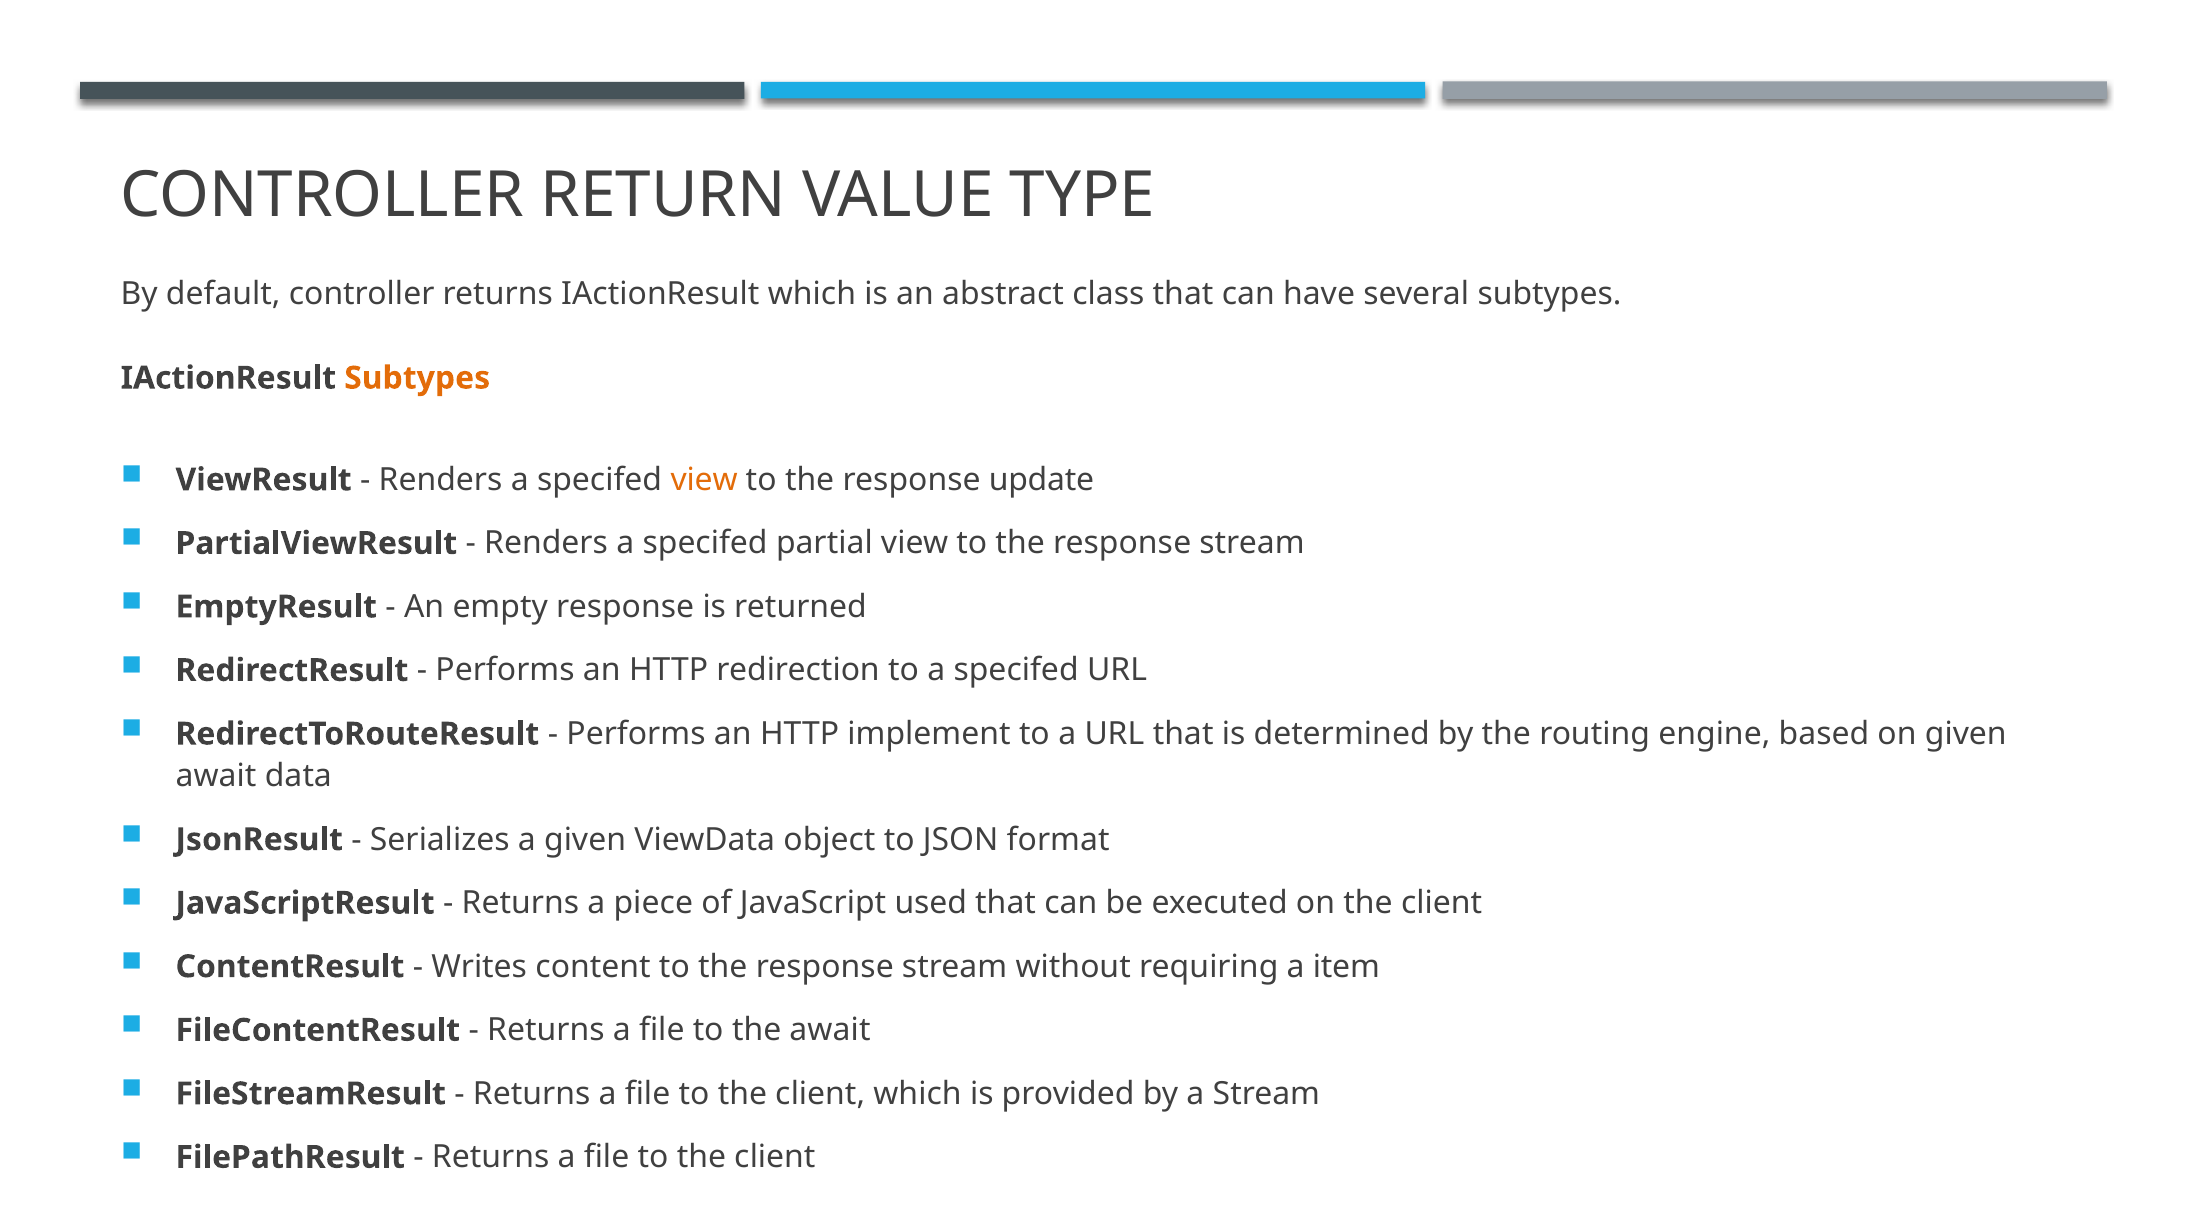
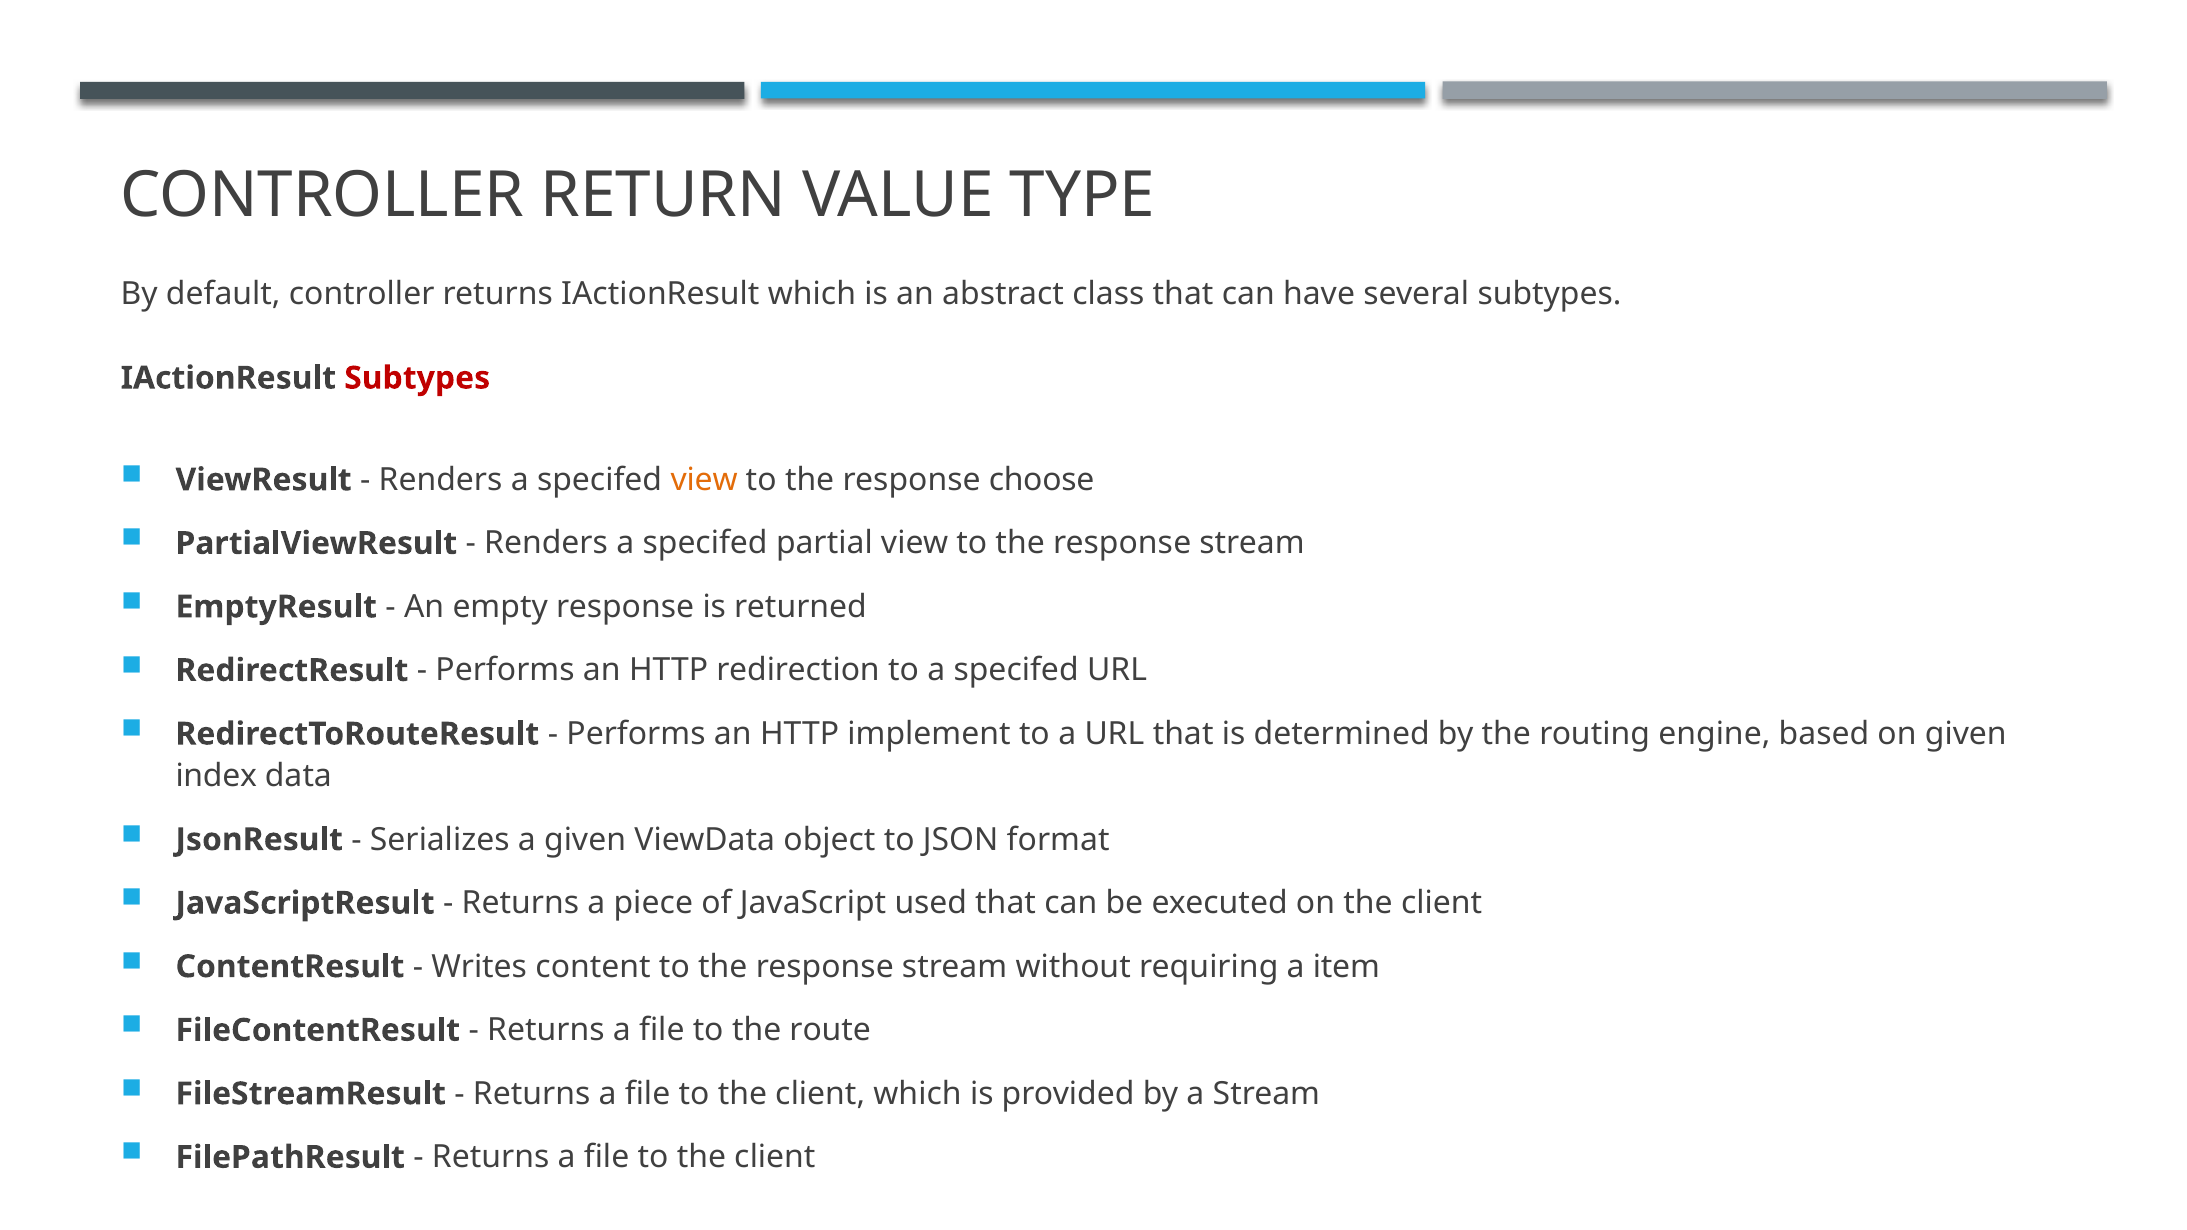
Subtypes colour: orange -> red (417, 378)
update: update -> choose (1042, 480)
await: await -> index (216, 776)
the await: await -> route (830, 1030)
